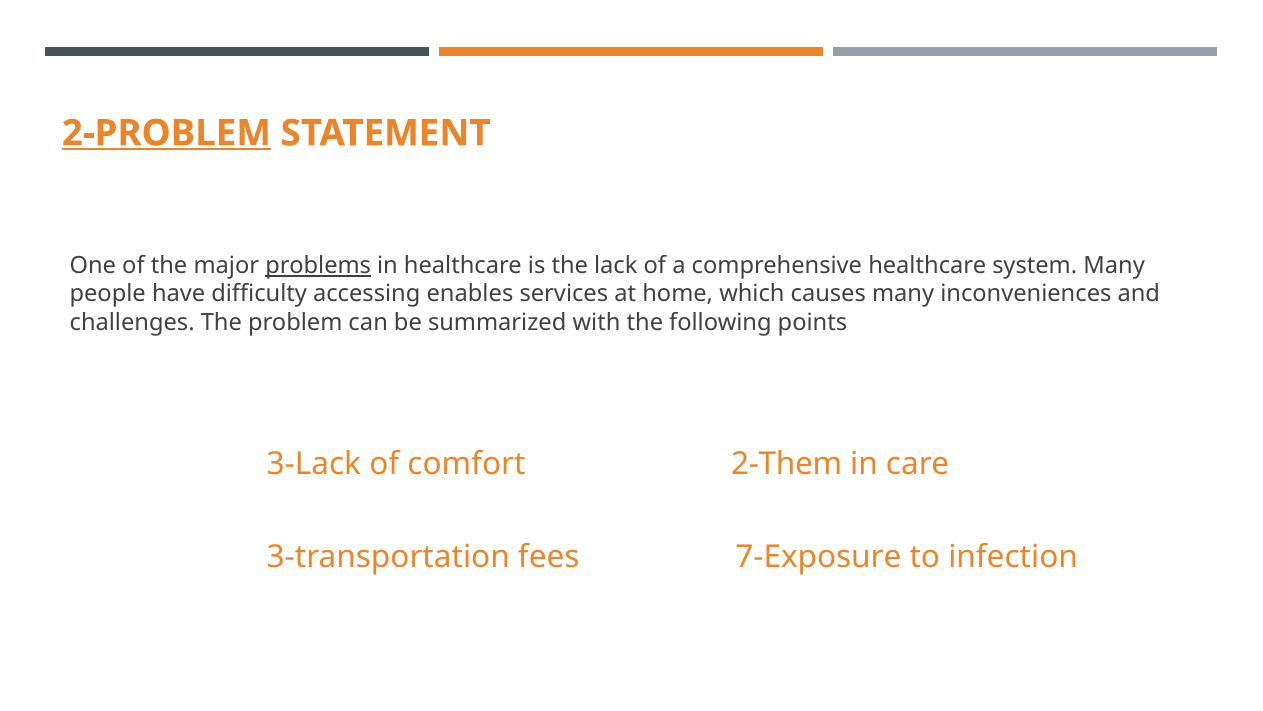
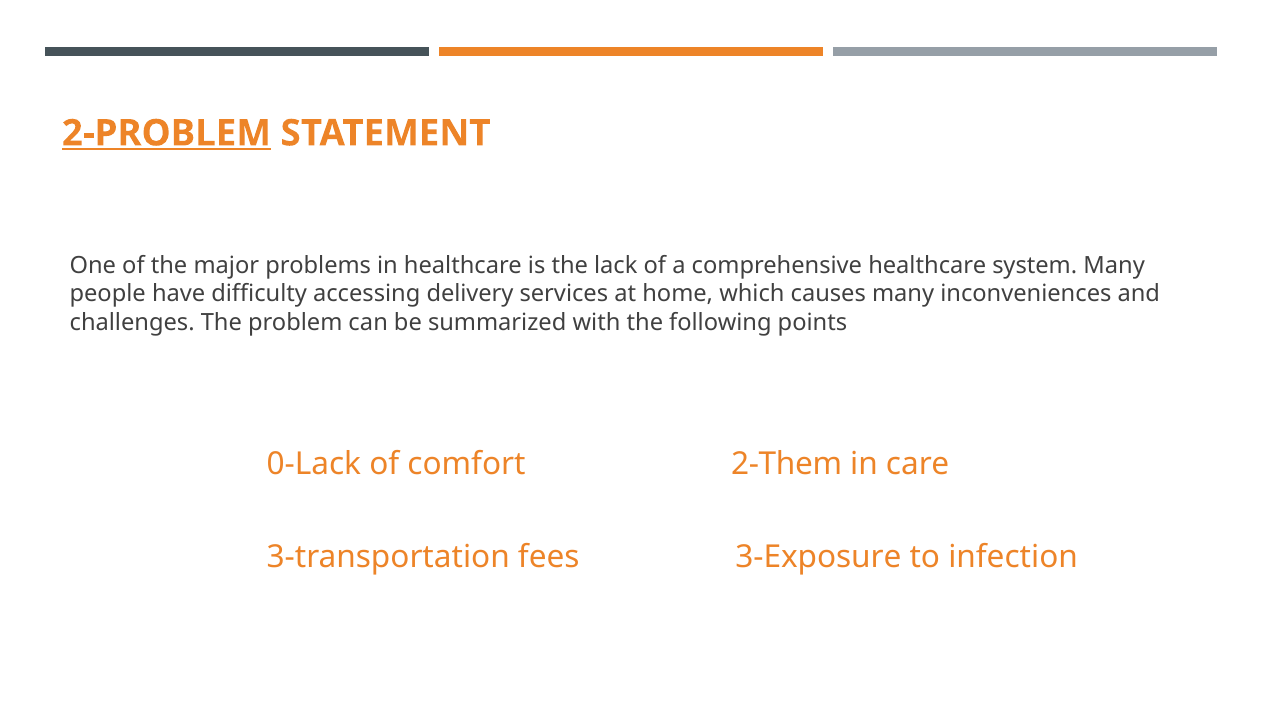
problems underline: present -> none (318, 265)
enables: enables -> delivery (470, 294)
3-Lack: 3-Lack -> 0-Lack (314, 463)
7-Exposure: 7-Exposure -> 3-Exposure (818, 556)
